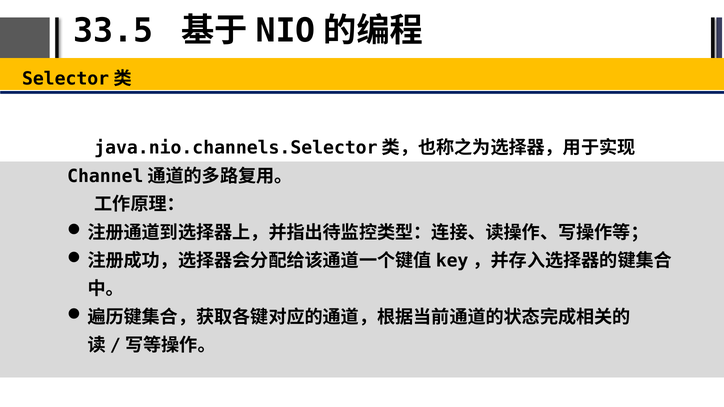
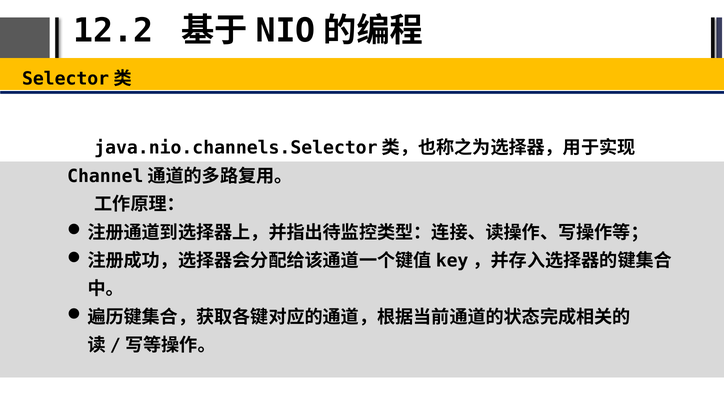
33.5: 33.5 -> 12.2 (113, 31)
